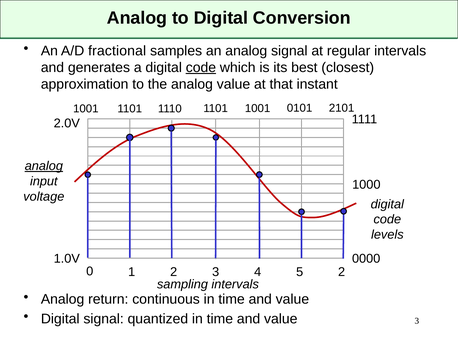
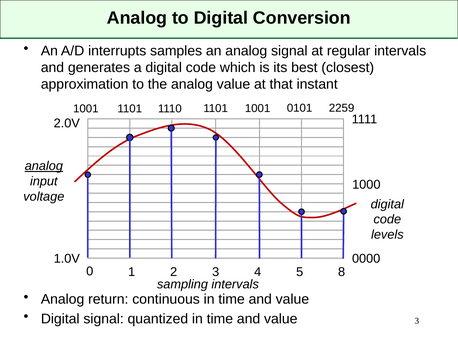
fractional: fractional -> interrupts (117, 51)
code underline: present -> none (201, 68)
2101: 2101 -> 2259 (342, 108)
5 2: 2 -> 8 (342, 272)
